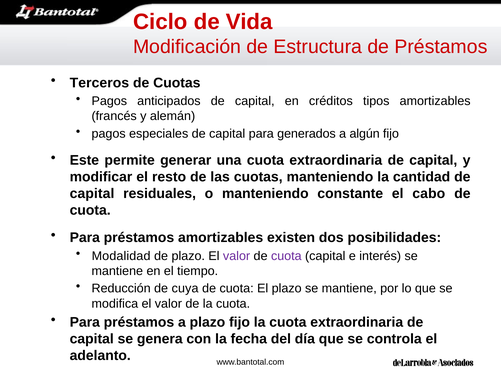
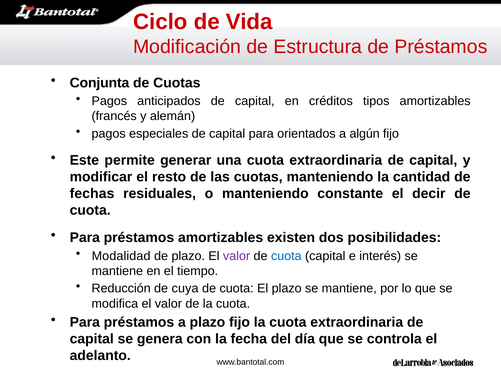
Terceros: Terceros -> Conjunta (99, 83)
generados: generados -> orientados (306, 134)
capital: capital -> fechas (92, 193)
cabo: cabo -> decir (429, 193)
cuota colour: purple -> blue (286, 256)
